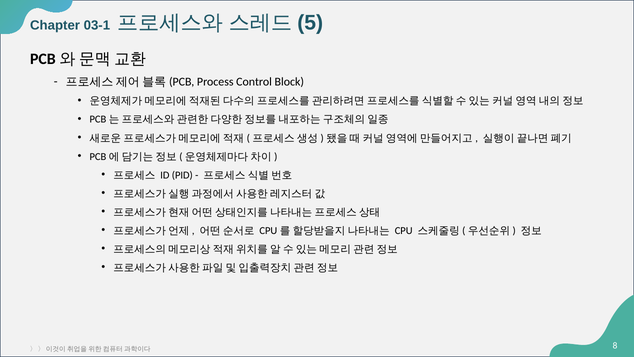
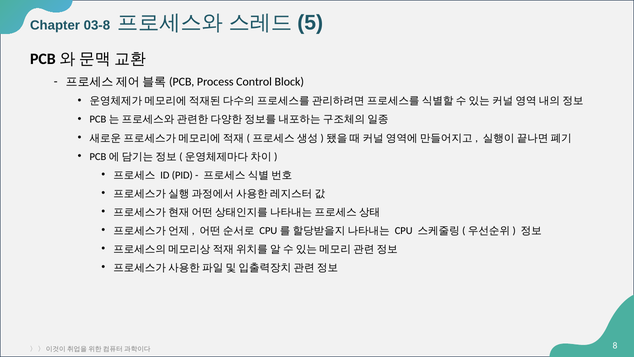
03-1: 03-1 -> 03-8 (97, 26)
